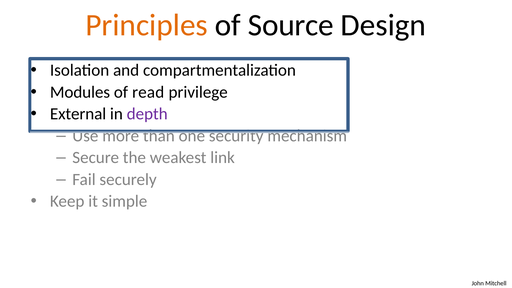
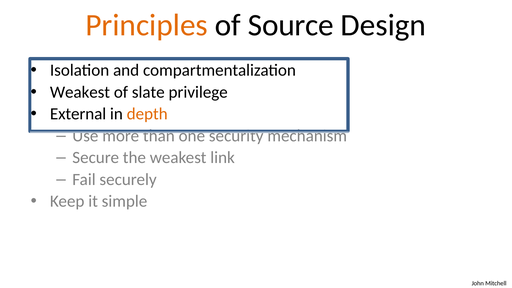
Modules: Modules -> Weakest (80, 92)
read: read -> slate (148, 92)
depth colour: purple -> orange (147, 114)
